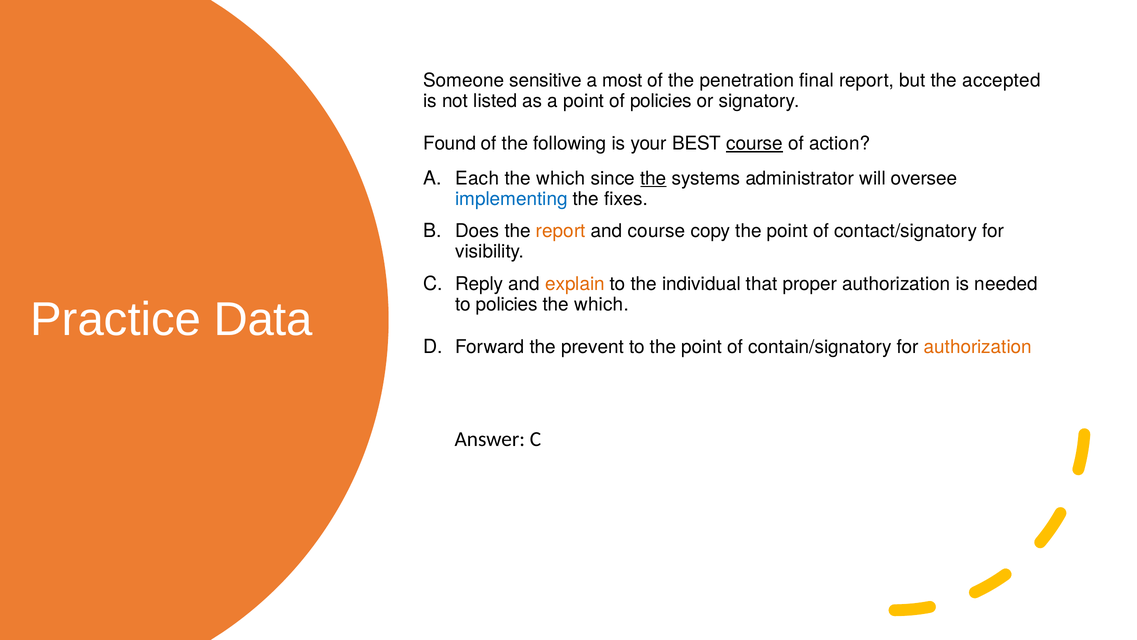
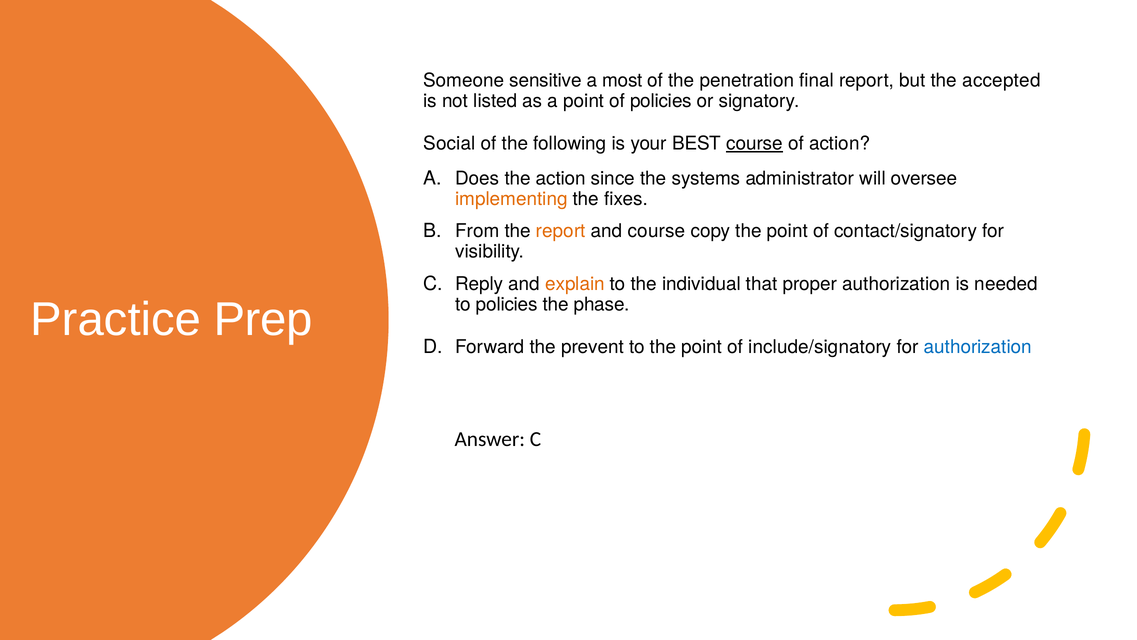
Found: Found -> Social (449, 143)
Each: Each -> Does (477, 178)
which: which -> action (561, 178)
the underline: present -> none (653, 178)
implementing colour: blue -> orange (511, 199)
Does: Does -> From (477, 231)
which: which -> phase (602, 304)
Data: Data -> Prep (263, 319)
contain/signatory: contain/signatory -> include/signatory (820, 347)
authorization colour: orange -> blue (978, 347)
